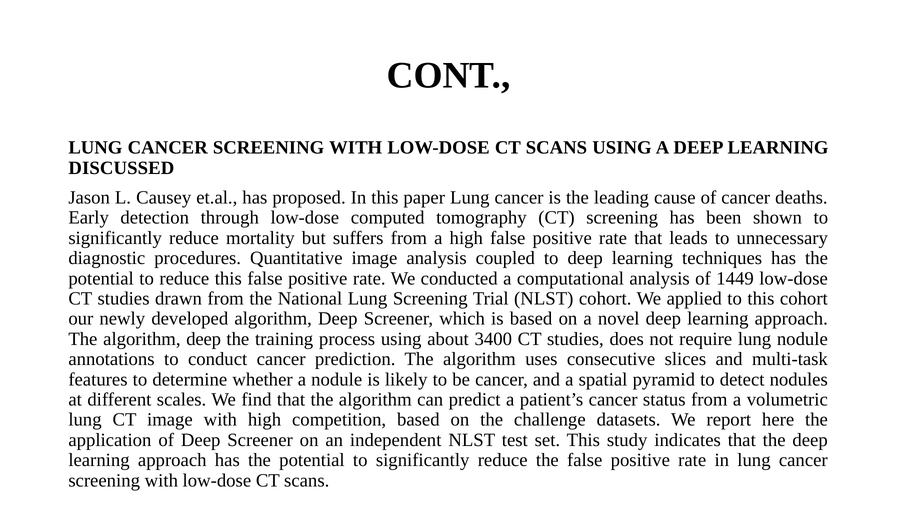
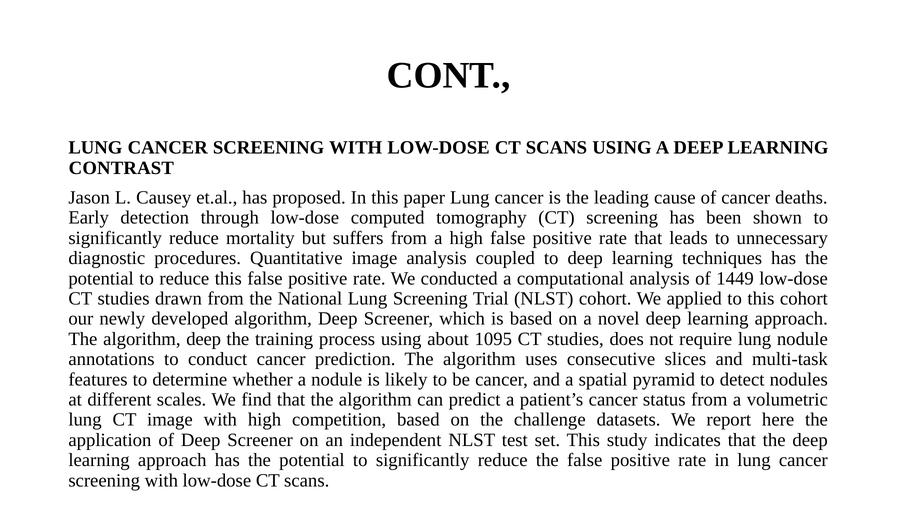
DISCUSSED: DISCUSSED -> CONTRAST (121, 168)
3400: 3400 -> 1095 (493, 339)
